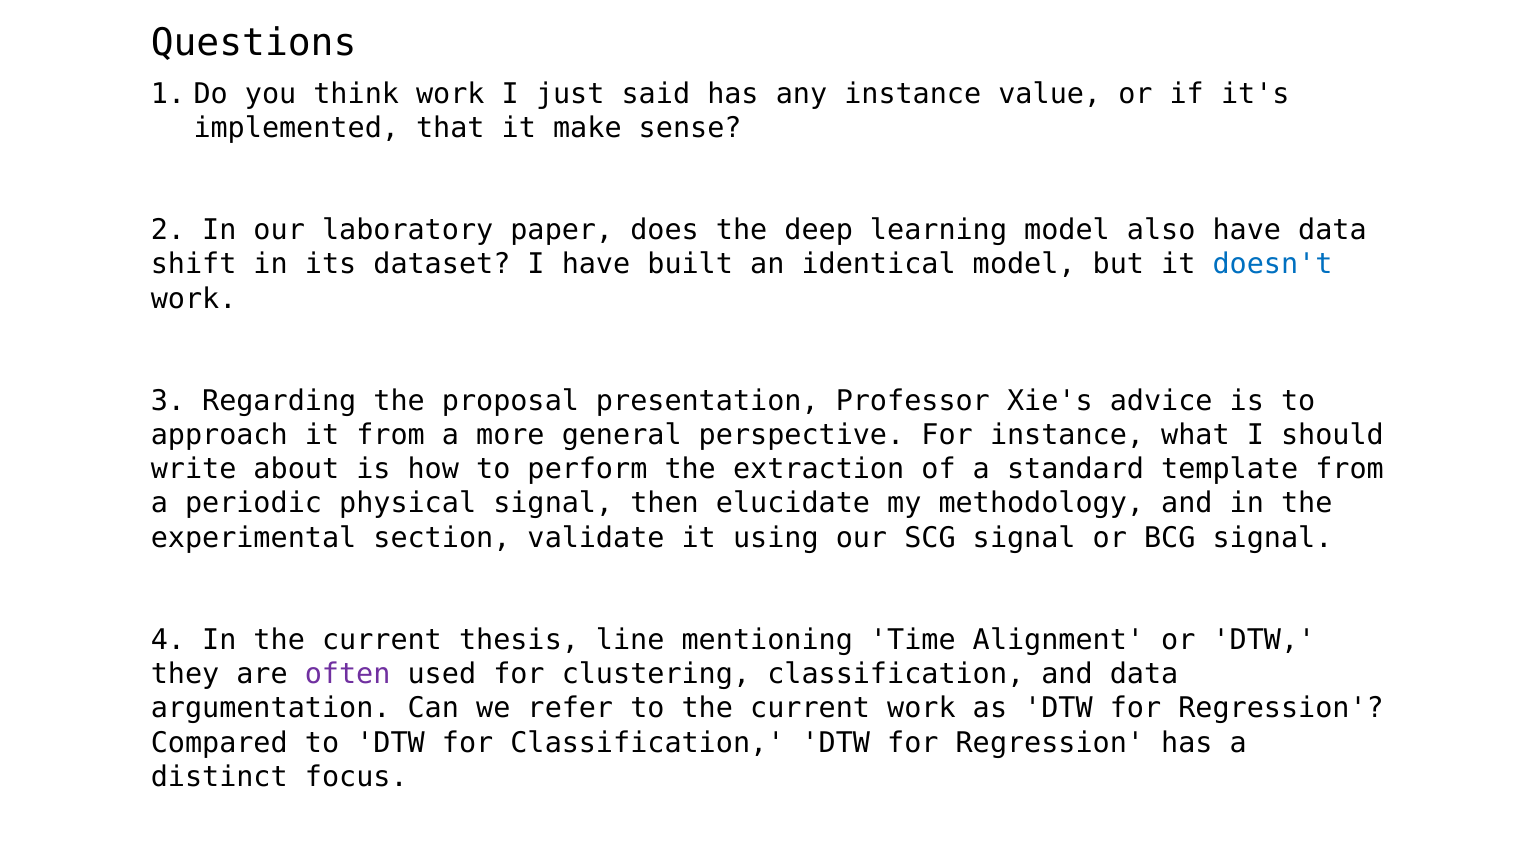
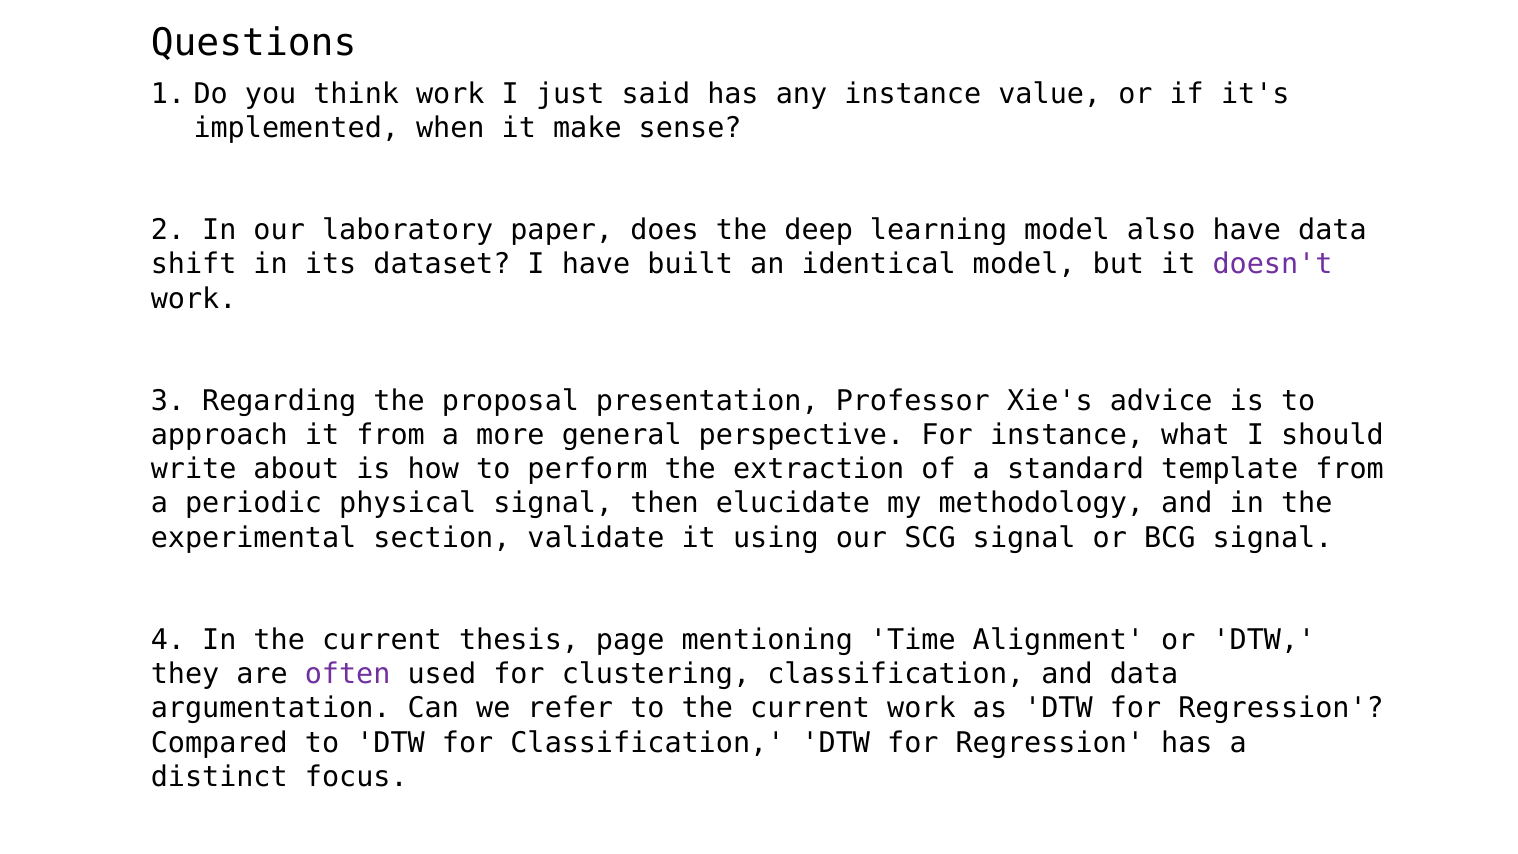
that: that -> when (450, 128)
doesn't colour: blue -> purple (1273, 264)
line: line -> page (630, 640)
